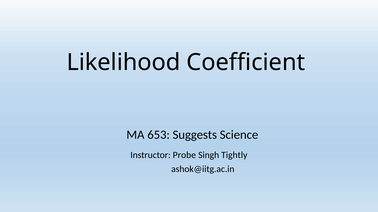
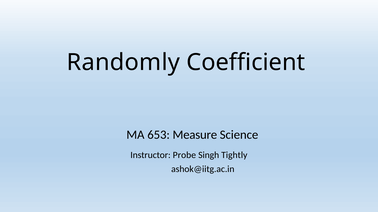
Likelihood: Likelihood -> Randomly (123, 62)
Suggests: Suggests -> Measure (195, 135)
